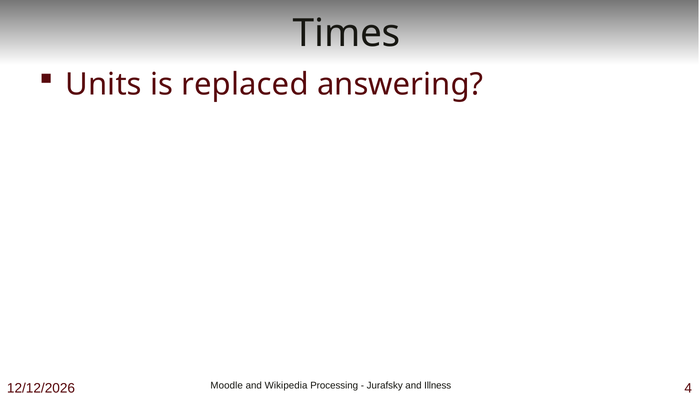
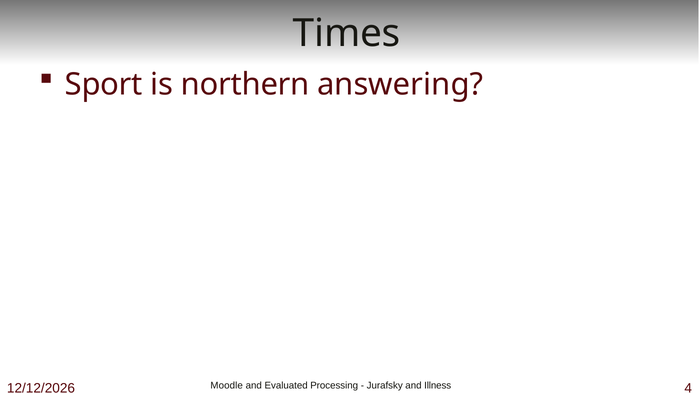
Units: Units -> Sport (104, 85)
replaced: replaced -> northern (245, 85)
Wikipedia: Wikipedia -> Evaluated (286, 386)
